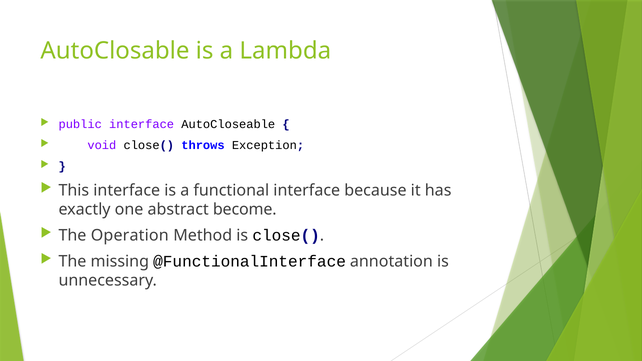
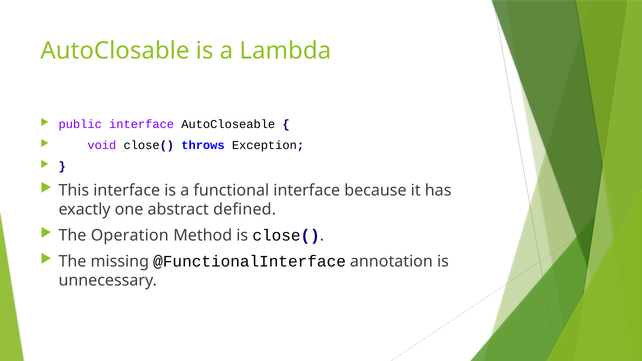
become: become -> defined (245, 210)
